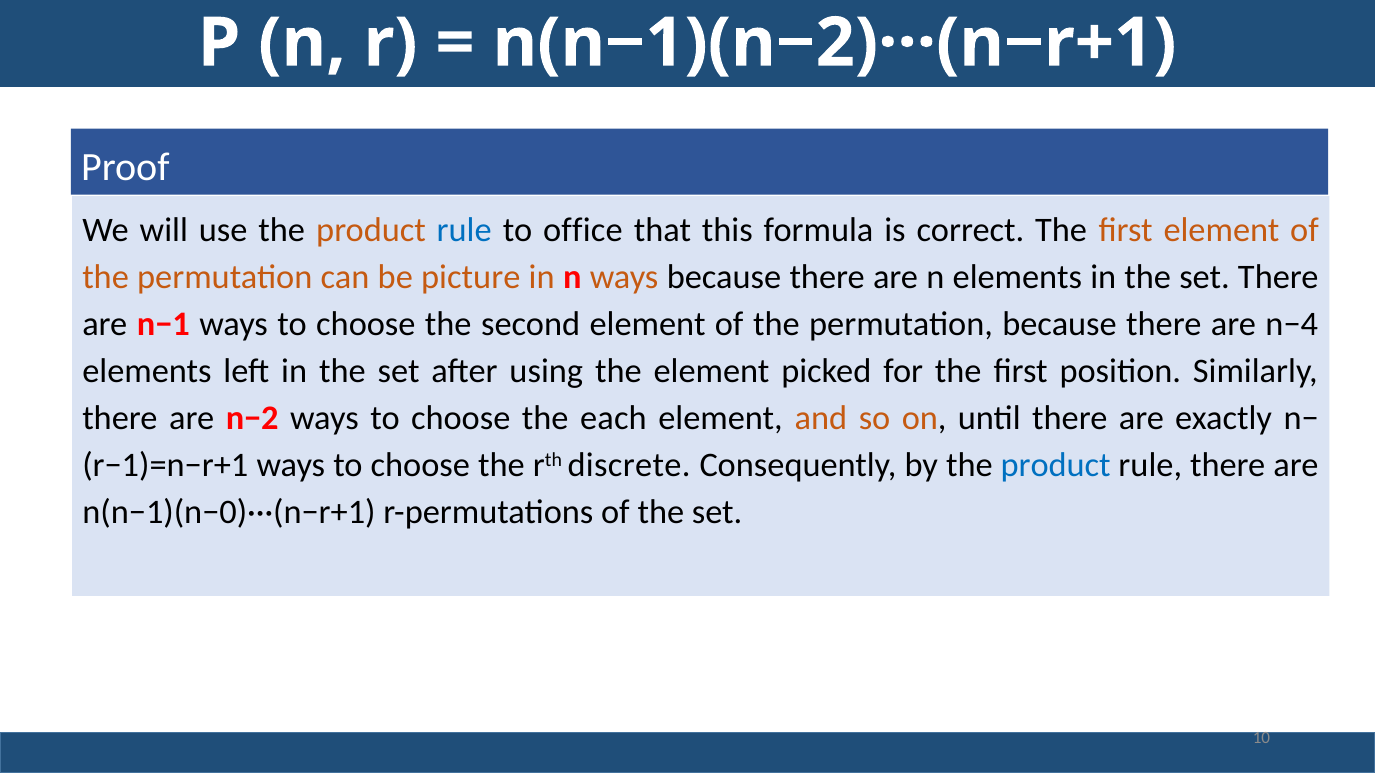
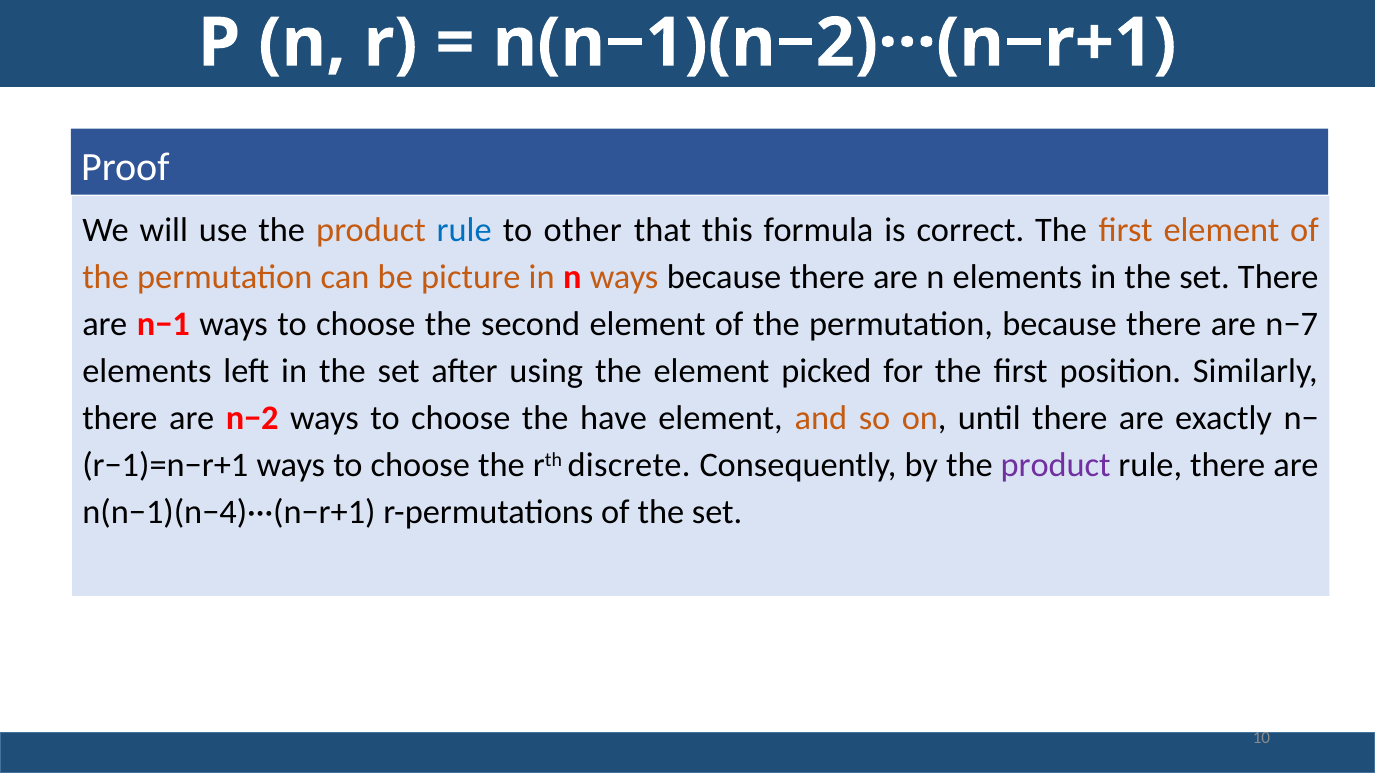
office: office -> other (583, 230)
n−4: n−4 -> n−7 (1292, 324)
each: each -> have (614, 418)
product colour: blue -> purple (1056, 465)
n(n−1)(n−0)···(n−r+1: n(n−1)(n−0)···(n−r+1 -> n(n−1)(n−4)···(n−r+1 (229, 512)
